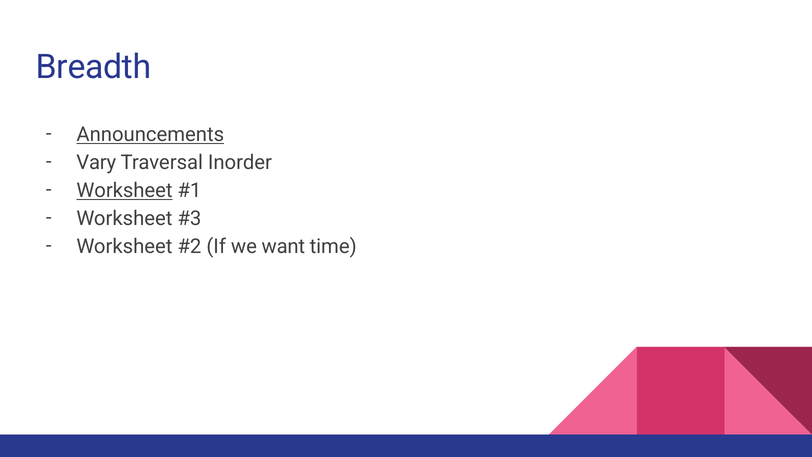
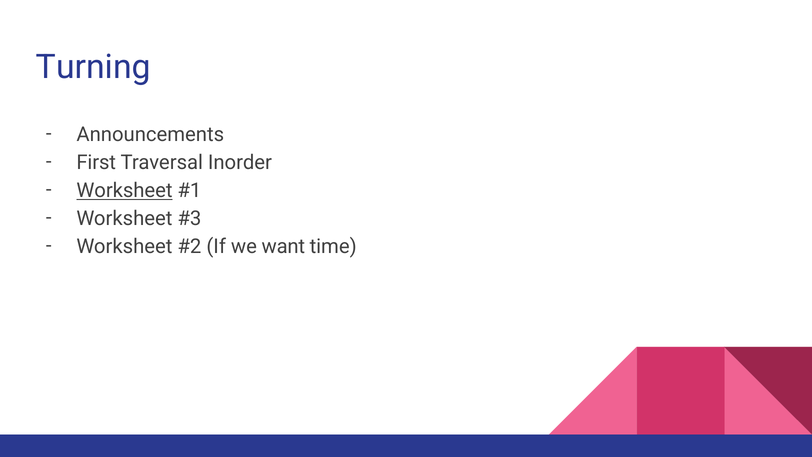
Breadth: Breadth -> Turning (93, 67)
Announcements underline: present -> none (150, 135)
Vary: Vary -> First (96, 163)
